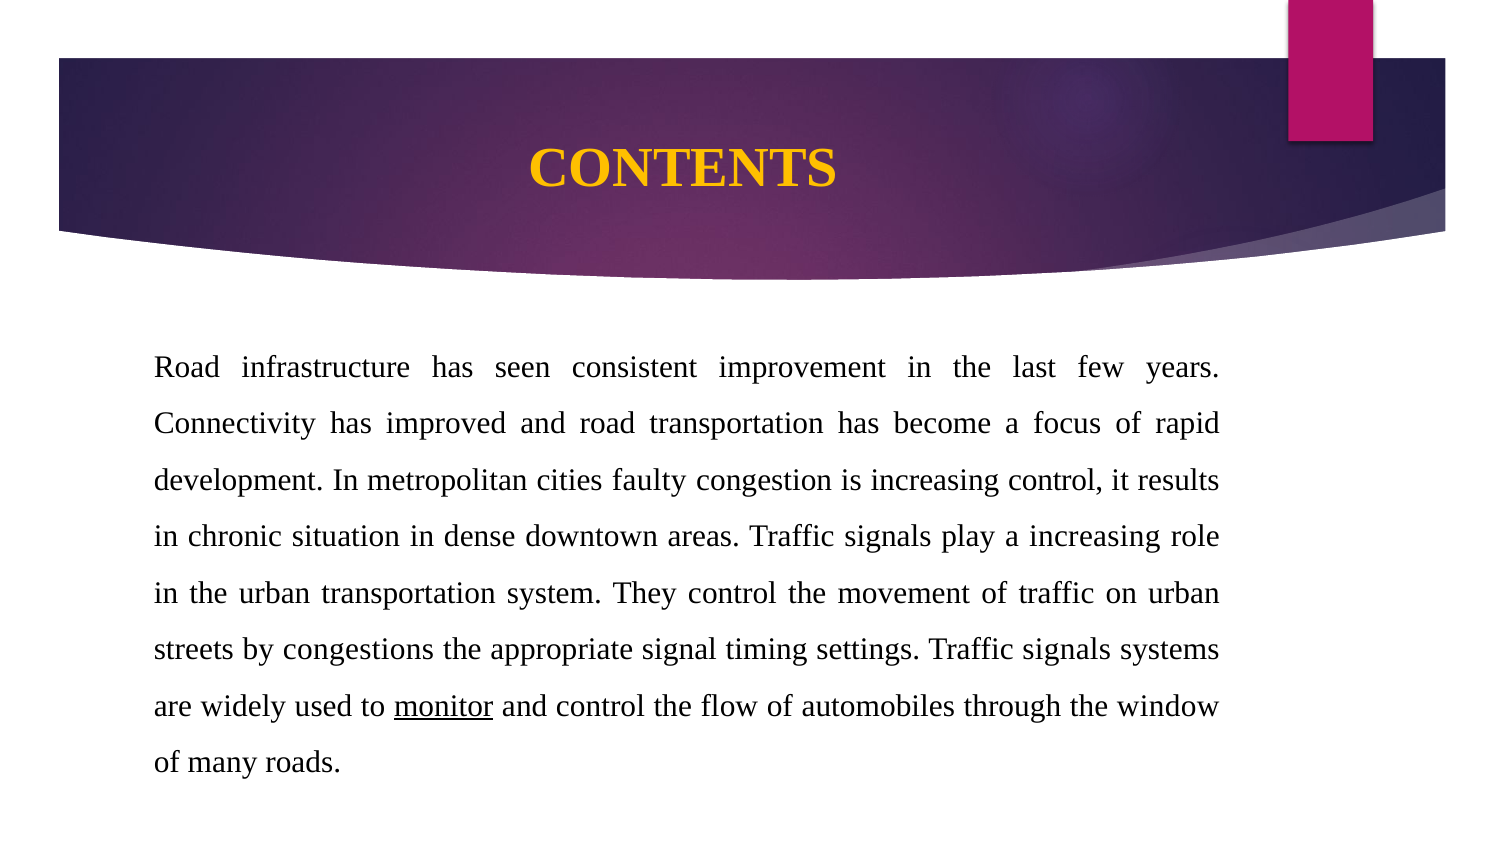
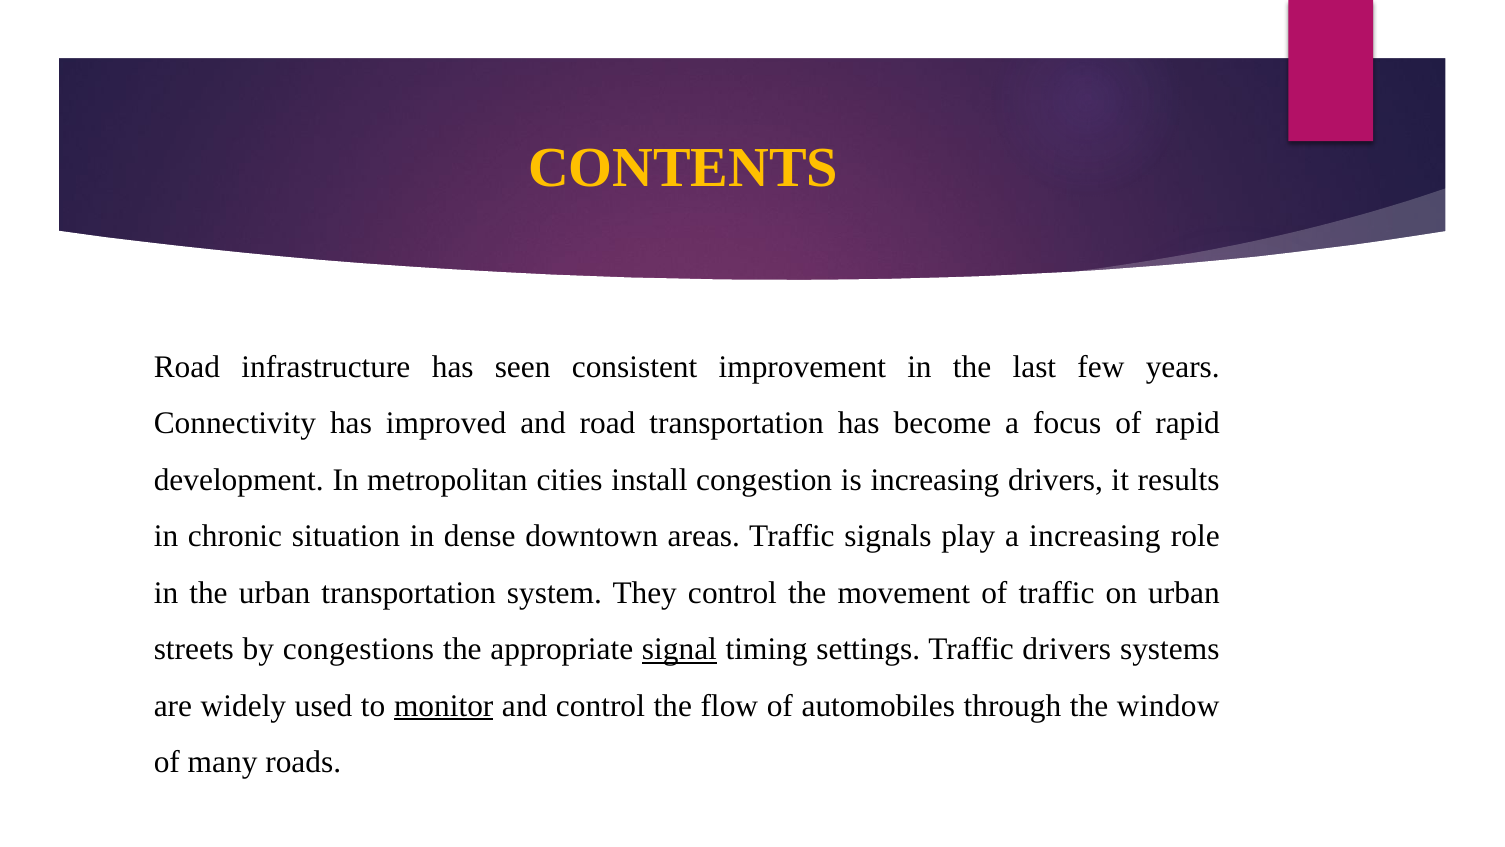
faulty: faulty -> install (649, 480)
increasing control: control -> drivers (1056, 480)
signal underline: none -> present (679, 649)
settings Traffic signals: signals -> drivers (1067, 649)
